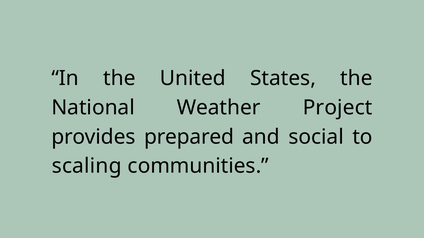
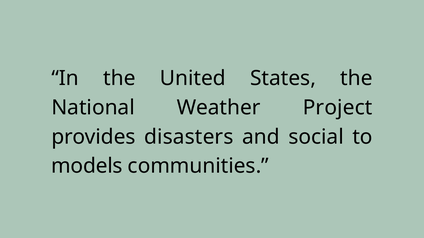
prepared: prepared -> disasters (189, 137)
scaling: scaling -> models (87, 166)
